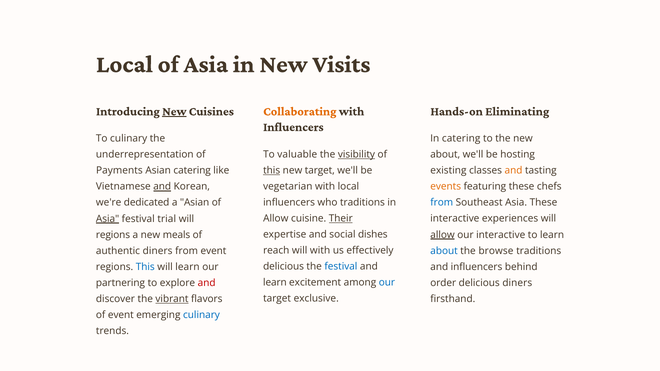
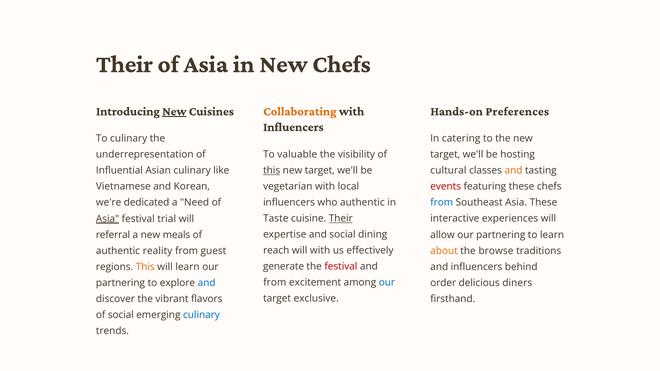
Local: Local -> Their (125, 64)
New Visits: Visits -> Chefs (341, 64)
Eliminating: Eliminating -> Preferences (517, 111)
visibility underline: present -> none (356, 154)
about: about -> target (445, 155)
Payments: Payments -> Influential (119, 171)
Asian catering: catering -> culinary (192, 171)
existing: existing -> cultural (448, 171)
events colour: orange -> red (446, 187)
and underline: present -> none (162, 187)
who traditions: traditions -> authentic (362, 202)
a Asian: Asian -> Need (195, 203)
Allow: Allow -> Taste (276, 218)
dishes: dishes -> dining (373, 234)
regions: regions -> referral (113, 235)
allow underline: present -> none (443, 235)
interactive: interactive -> partnering (501, 235)
authentic diners: diners -> reality (158, 251)
from event: event -> guest (213, 251)
about colour: blue -> orange (444, 251)
delicious: delicious -> generate (284, 267)
festival colour: blue -> red (341, 267)
This colour: blue -> orange (145, 267)
learn: learn -> from (275, 283)
and colour: red -> blue (207, 283)
vibrant underline: present -> none (172, 299)
of event: event -> social (121, 315)
